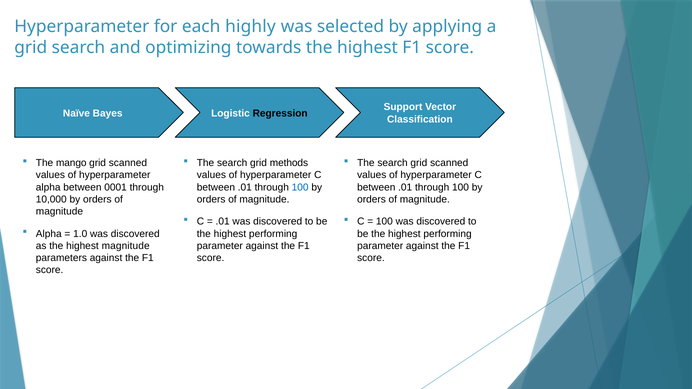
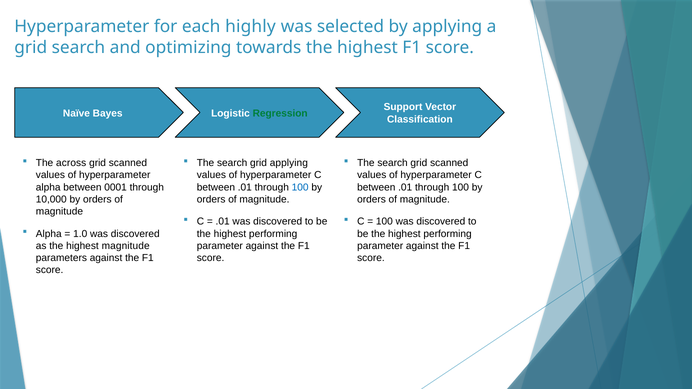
Regression colour: black -> green (280, 113)
mango: mango -> across (71, 163)
grid methods: methods -> applying (289, 163)
